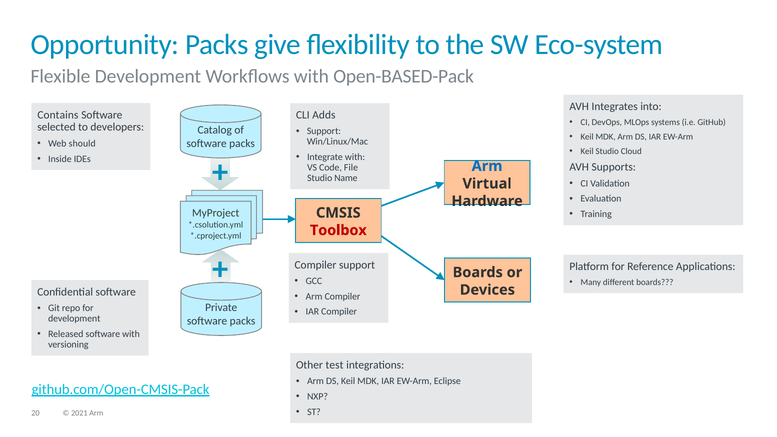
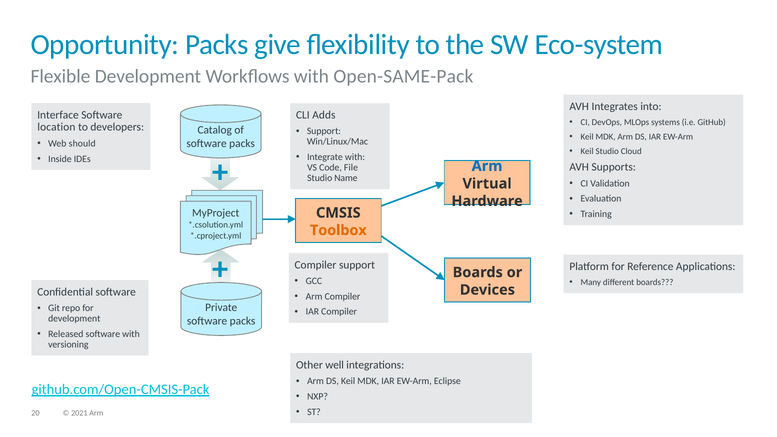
Open-BASED-Pack: Open-BASED-Pack -> Open-SAME-Pack (403, 76)
Contains: Contains -> Interface (58, 115)
selected: selected -> location (56, 127)
Toolbox colour: red -> orange (338, 230)
test: test -> well (335, 365)
